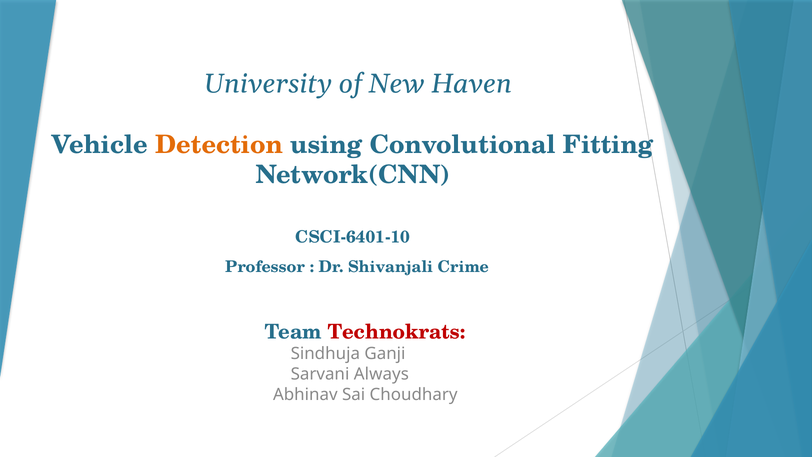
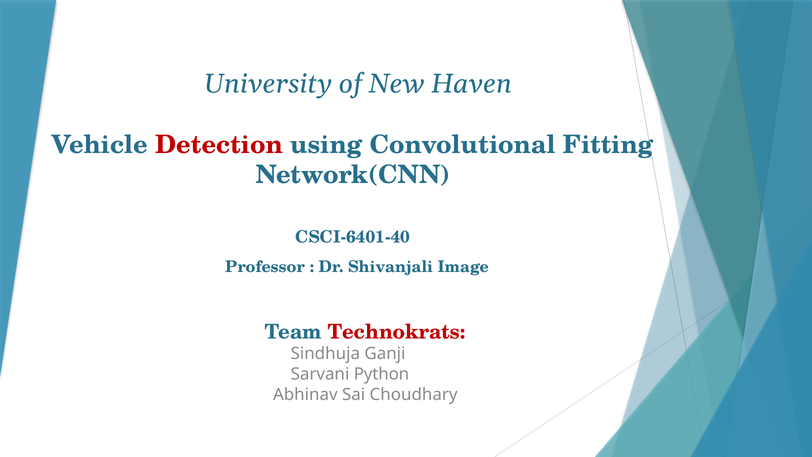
Detection colour: orange -> red (219, 145)
CSCI-6401-10: CSCI-6401-10 -> CSCI-6401-40 (353, 237)
Crime: Crime -> Image (463, 267)
Always: Always -> Python (381, 374)
